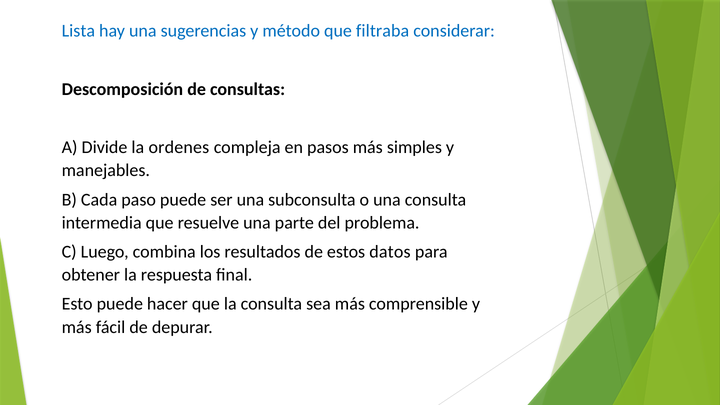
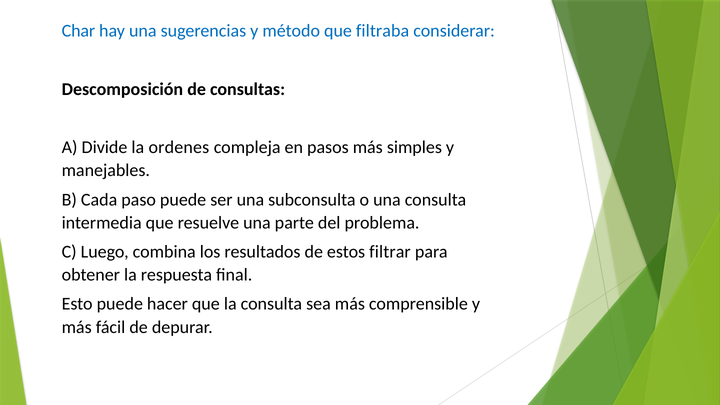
Lista: Lista -> Char (78, 31)
datos: datos -> filtrar (390, 252)
